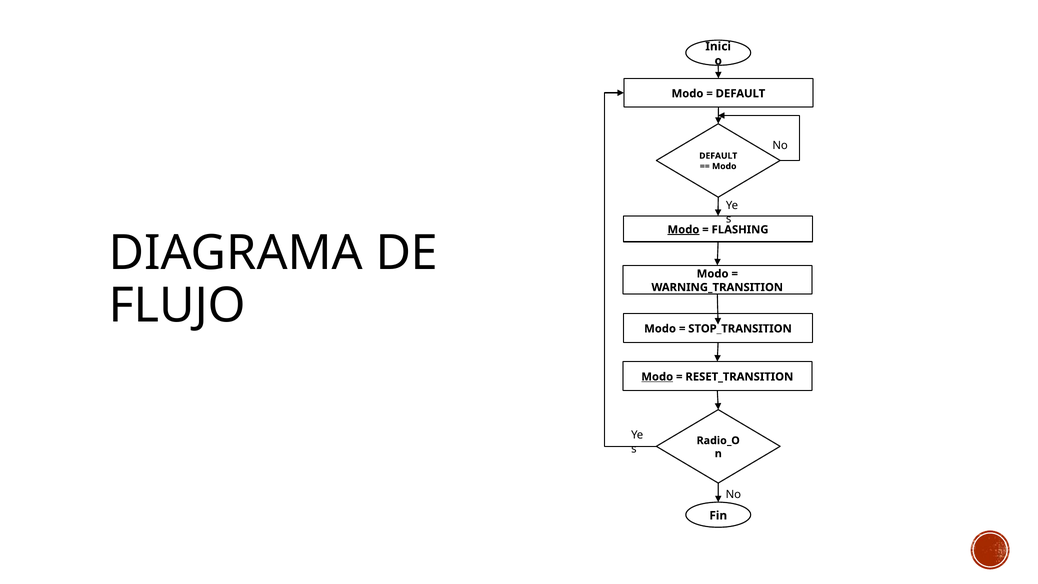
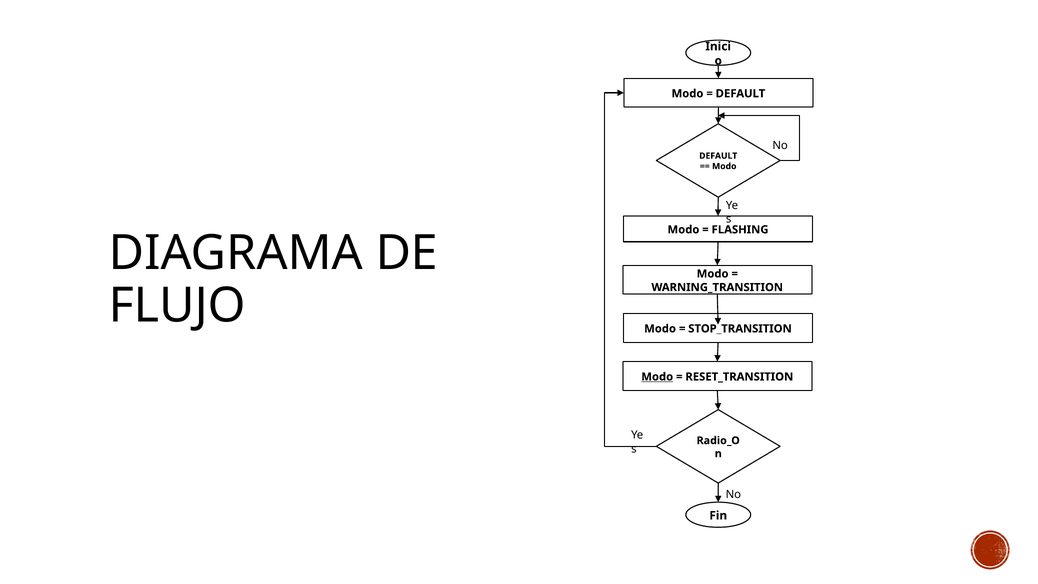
Modo underline: present -> none (683, 230)
